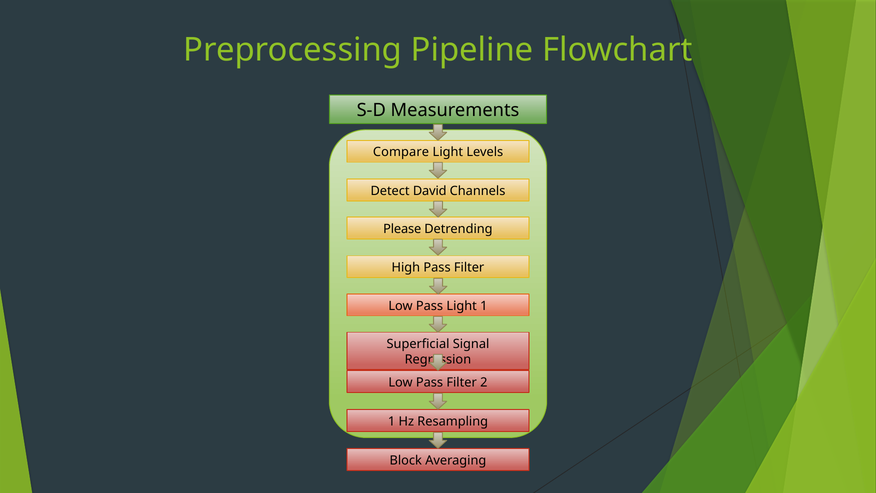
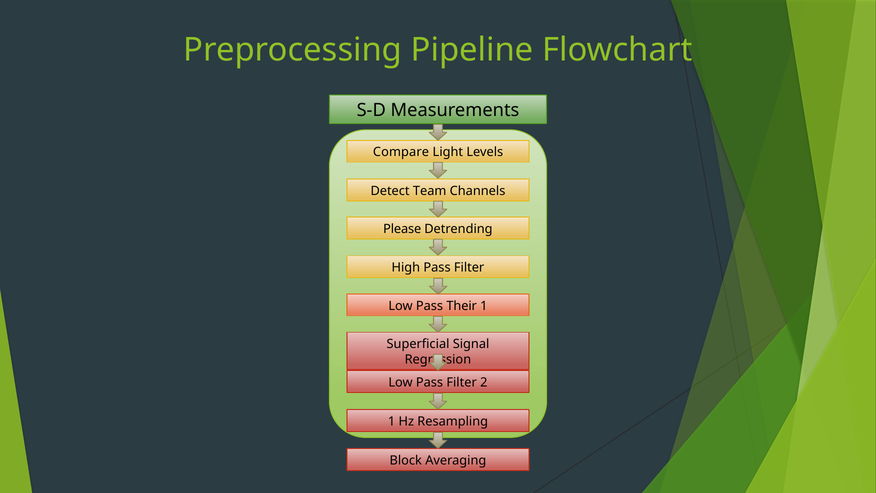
David: David -> Team (430, 191)
Pass Light: Light -> Their (462, 306)
